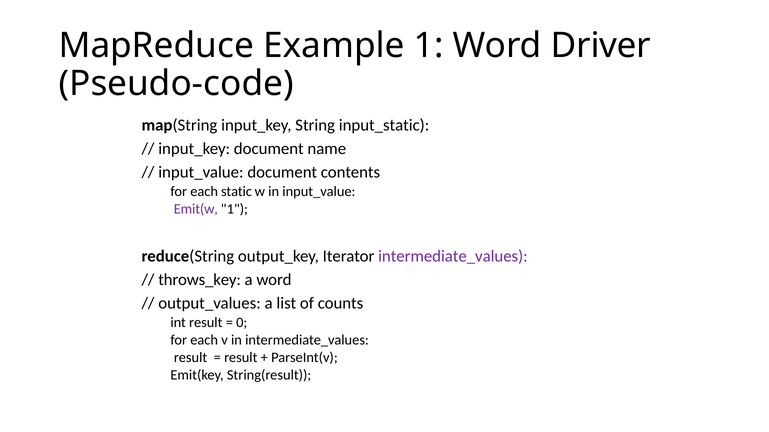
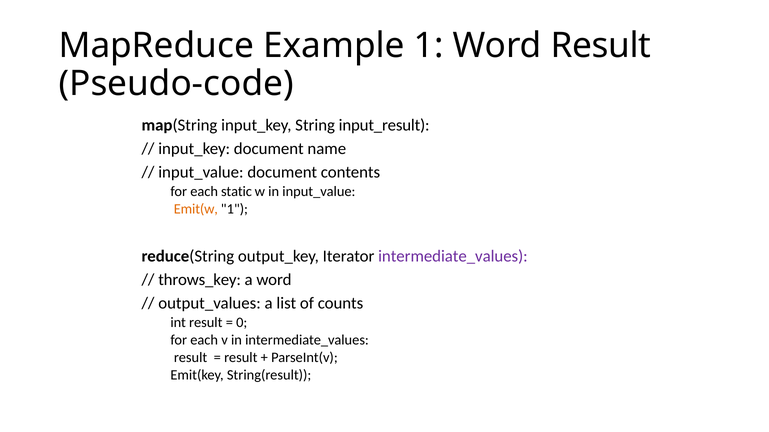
Word Driver: Driver -> Result (601, 46)
input_static: input_static -> input_result (384, 126)
Emit(w colour: purple -> orange (196, 209)
